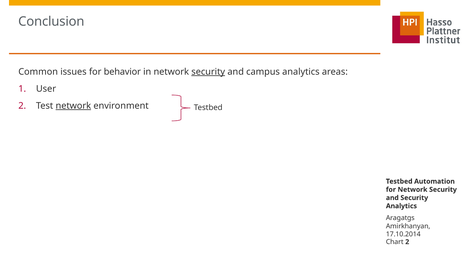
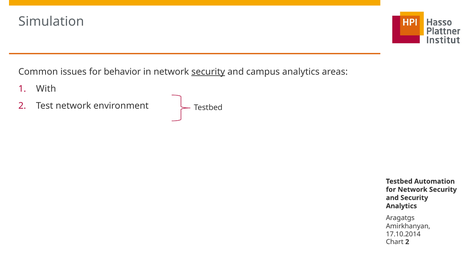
Conclusion: Conclusion -> Simulation (51, 22)
User: User -> With (46, 89)
network underline: present -> none (73, 106)
